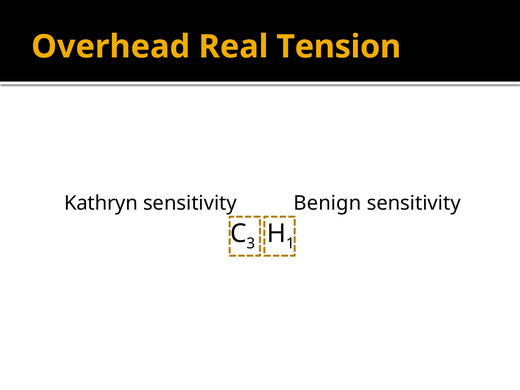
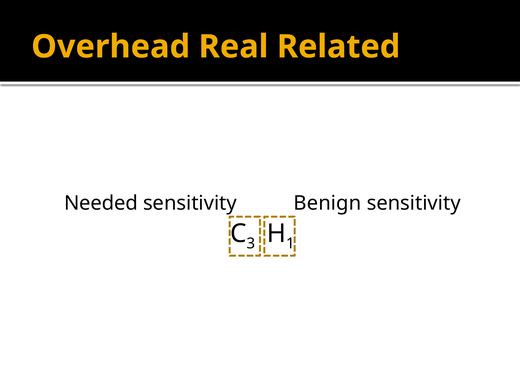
Tension: Tension -> Related (339, 47)
Kathryn: Kathryn -> Needed (101, 203)
